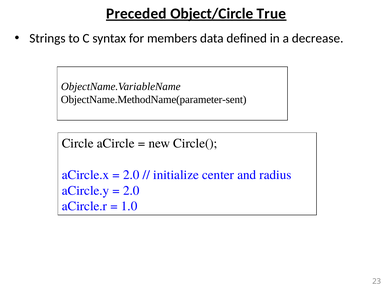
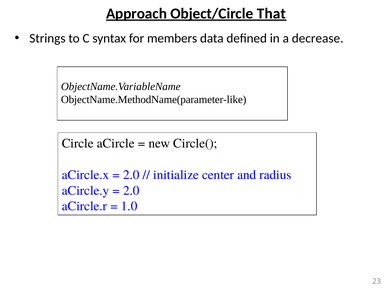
Preceded: Preceded -> Approach (137, 14)
True: True -> That (271, 14)
ObjectName.MethodName(parameter-sent: ObjectName.MethodName(parameter-sent -> ObjectName.MethodName(parameter-like (154, 100)
